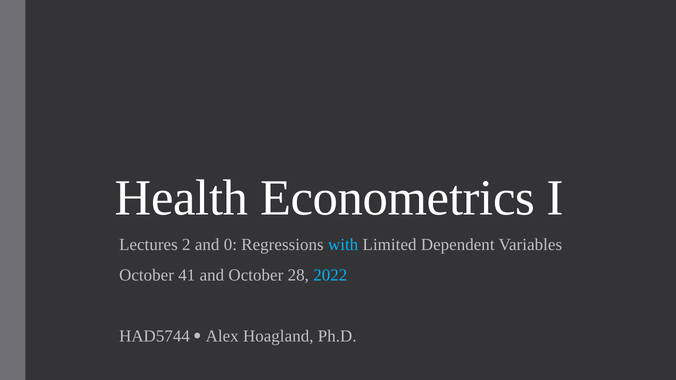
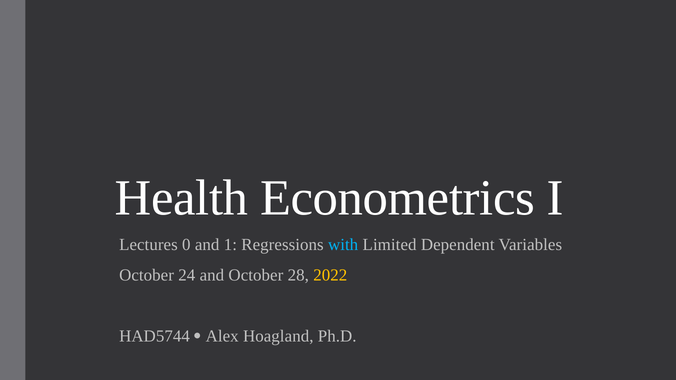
2: 2 -> 0 (186, 245)
0: 0 -> 1 (230, 245)
41: 41 -> 24 (187, 275)
2022 colour: light blue -> yellow (330, 275)
